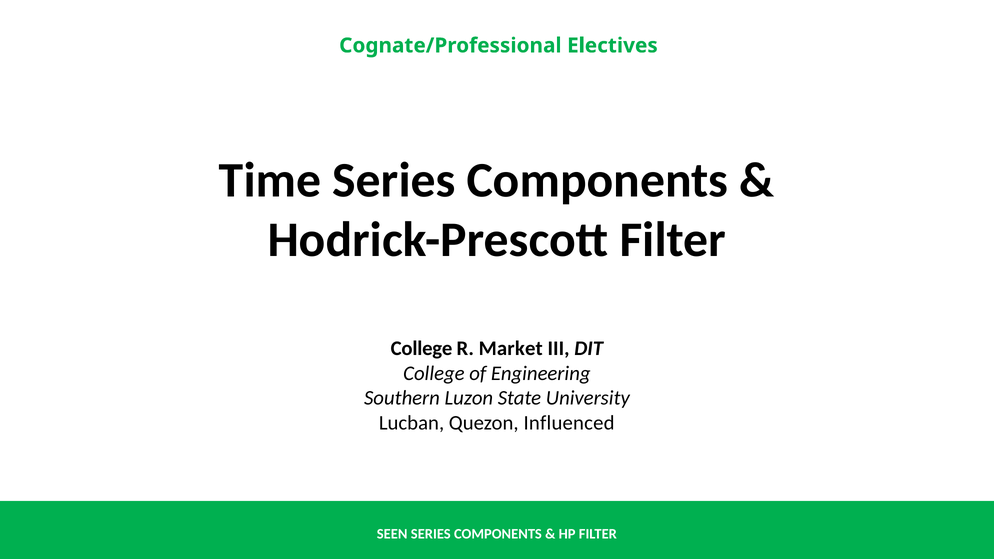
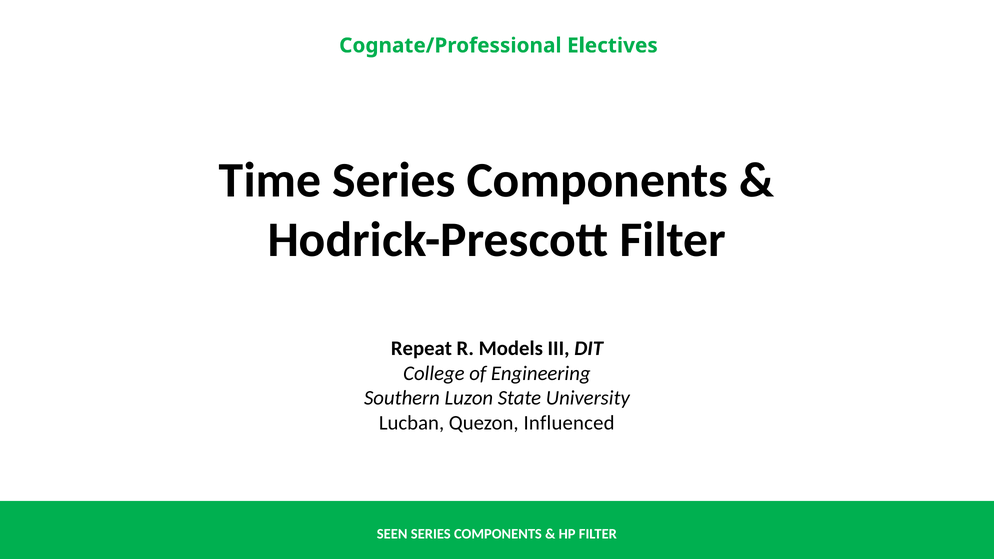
College: College -> Repeat (421, 348)
Market: Market -> Models (511, 348)
